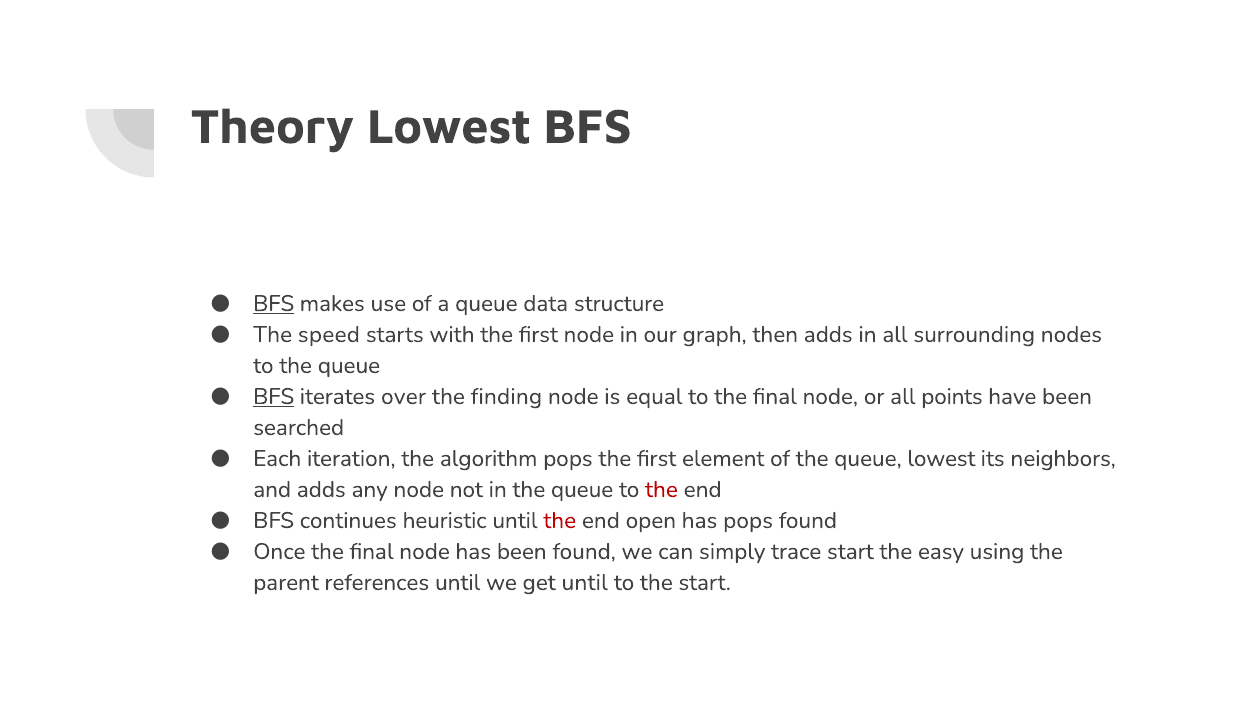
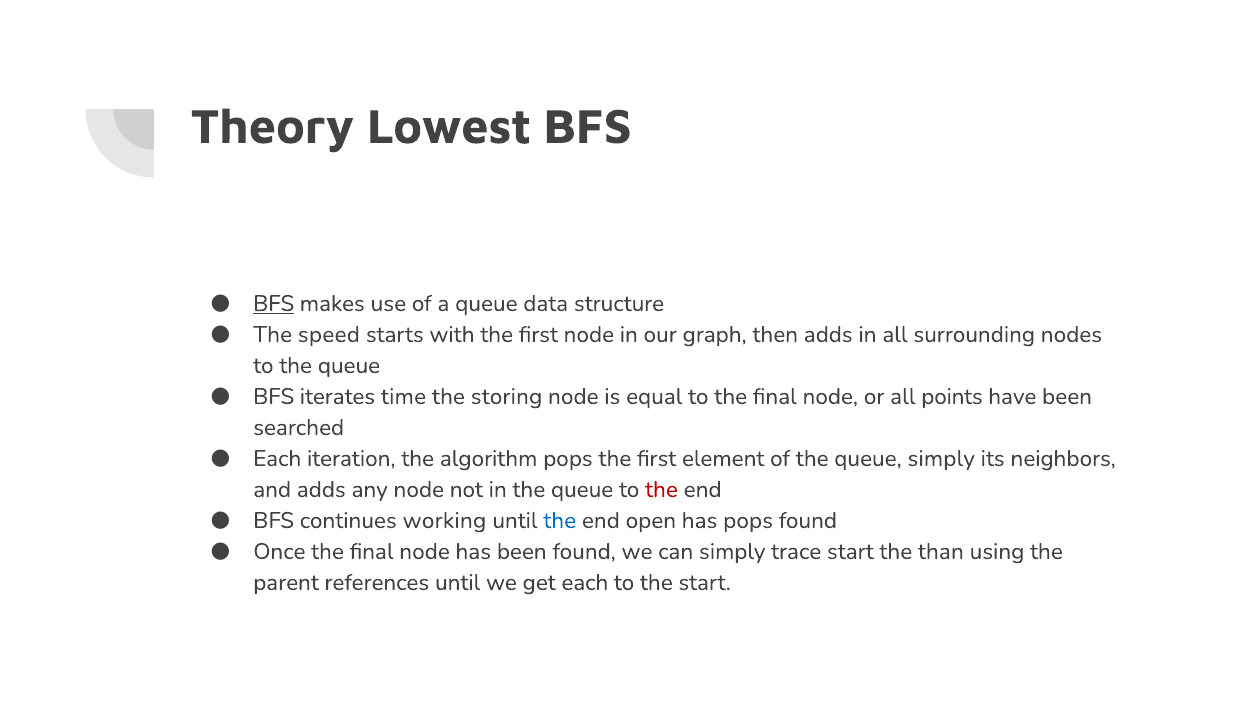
BFS underline: present -> none (274, 397)
over: over -> time (404, 397)
finding: finding -> storing (506, 397)
queue lowest: lowest -> simply (941, 459)
heuristic: heuristic -> working (444, 521)
the colour: red -> blue (560, 521)
easy: easy -> than (941, 552)
get until: until -> each (585, 583)
